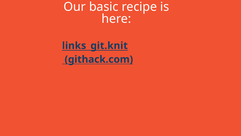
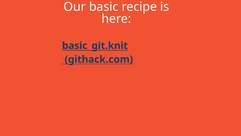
links_git.knit: links_git.knit -> basic_git.knit (95, 46)
